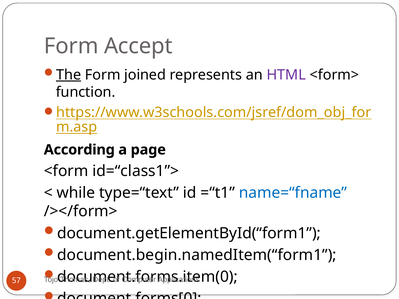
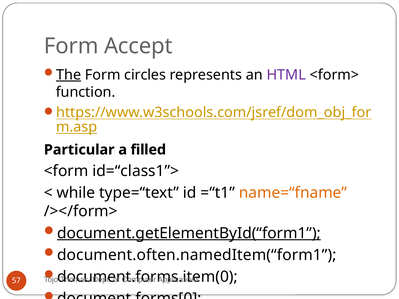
joined: joined -> circles (145, 75)
According: According -> Particular (79, 150)
page: page -> filled (148, 150)
name=“fname colour: blue -> orange (293, 193)
document.getElementById(“form1 underline: none -> present (189, 233)
document.begin.namedItem(“form1: document.begin.namedItem(“form1 -> document.often.namedItem(“form1 (197, 255)
